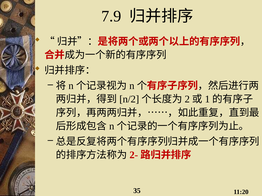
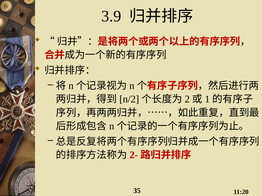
7.9: 7.9 -> 3.9 (111, 16)
